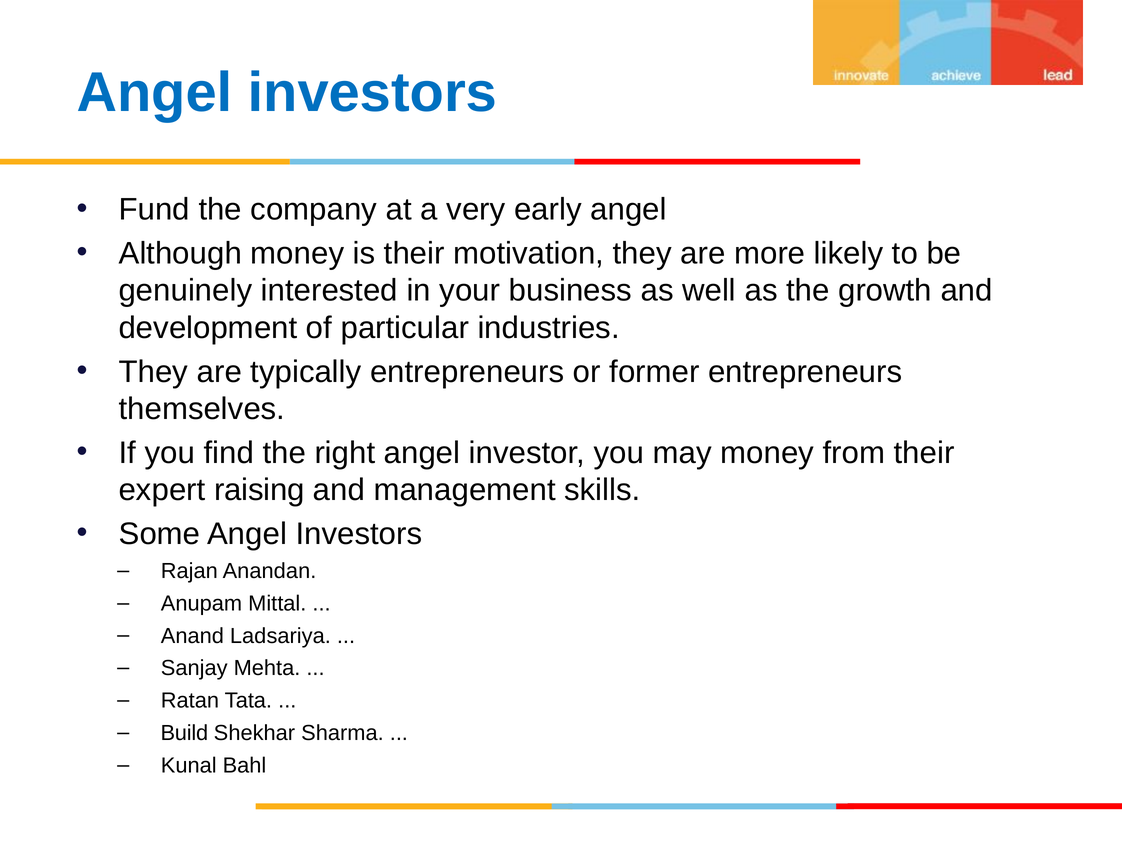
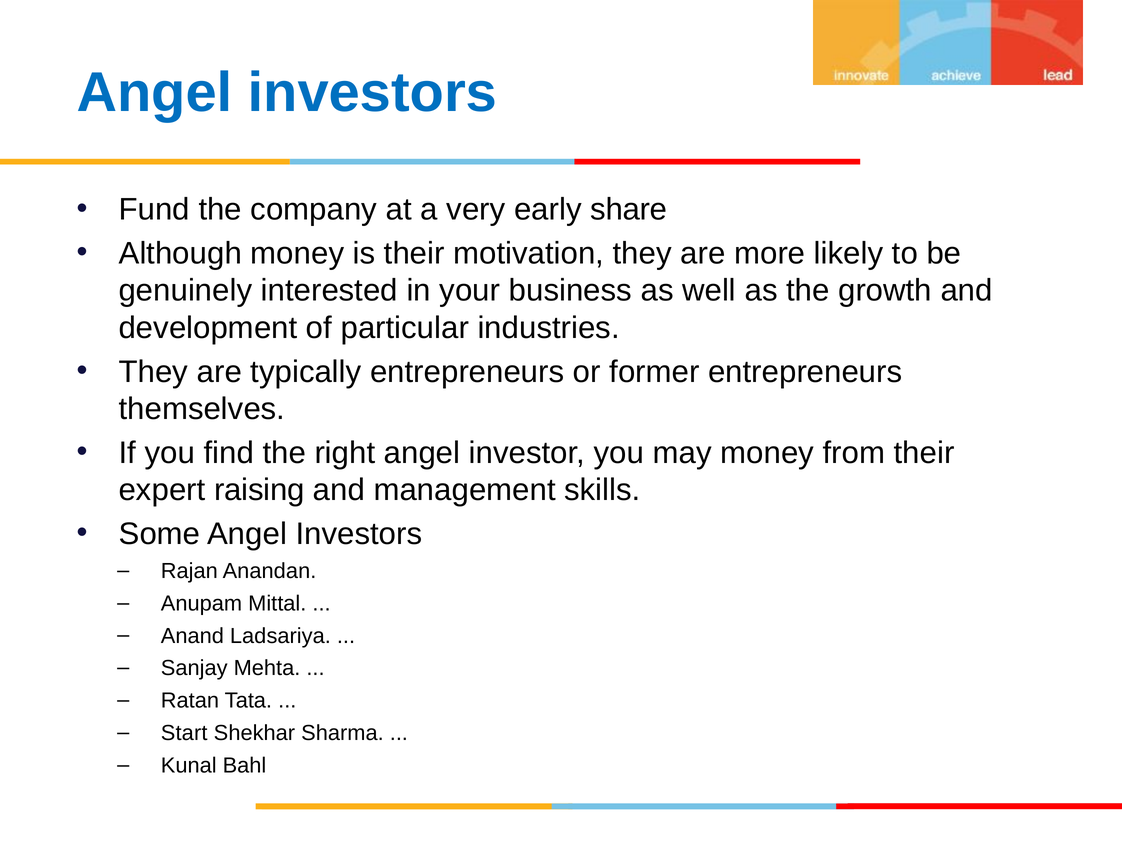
early angel: angel -> share (629, 210)
Build: Build -> Start (184, 734)
